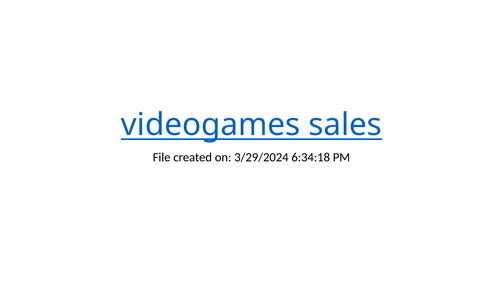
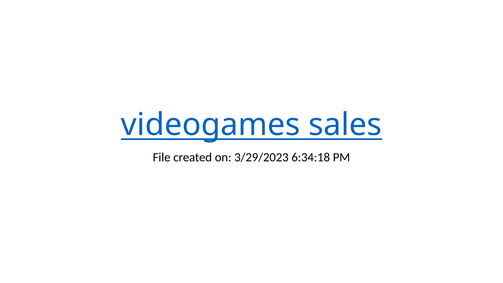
3/29/2024: 3/29/2024 -> 3/29/2023 (261, 157)
